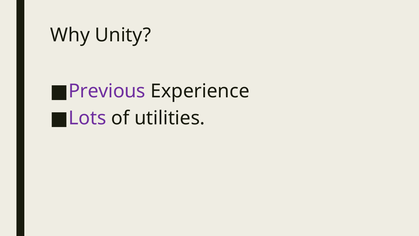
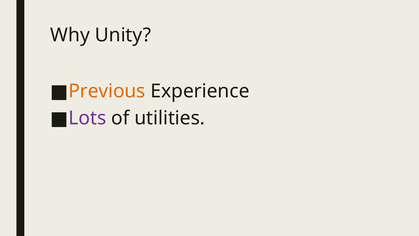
Previous colour: purple -> orange (107, 91)
